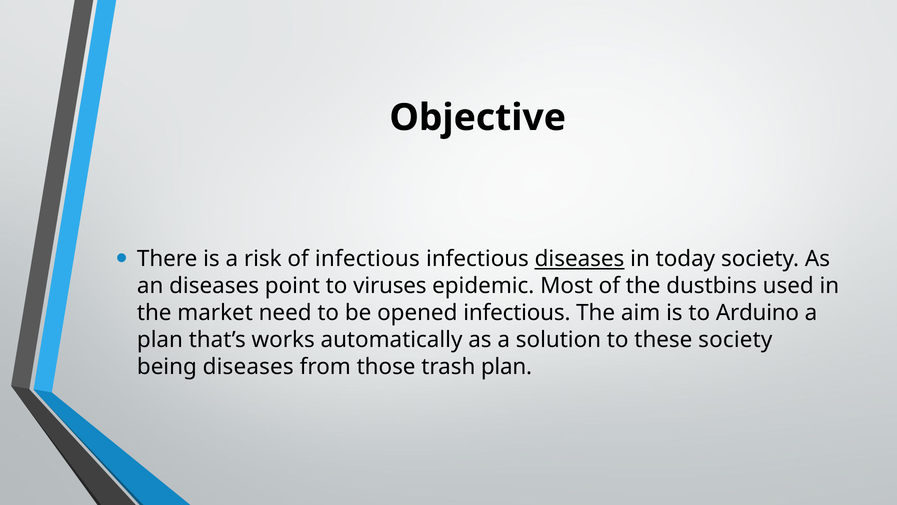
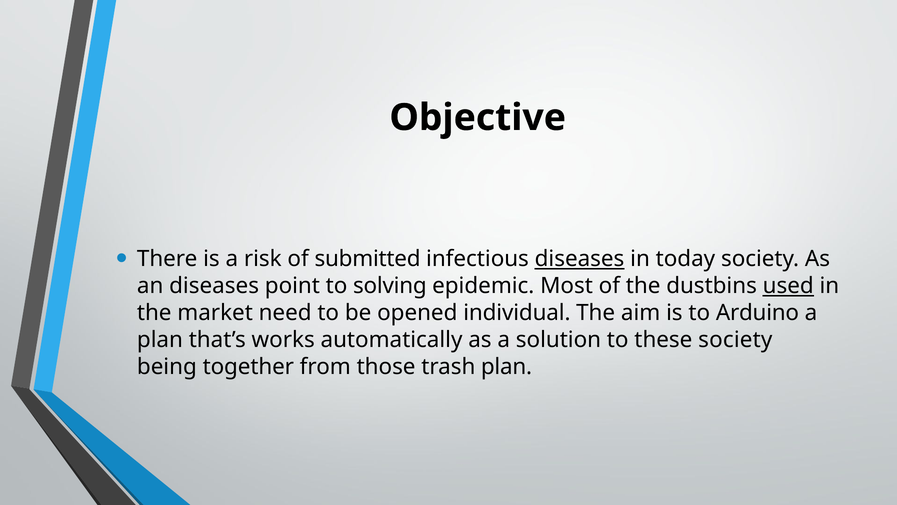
of infectious: infectious -> submitted (368, 259)
viruses: viruses -> solving (390, 286)
used underline: none -> present (788, 286)
opened infectious: infectious -> individual (517, 313)
being diseases: diseases -> together (248, 366)
